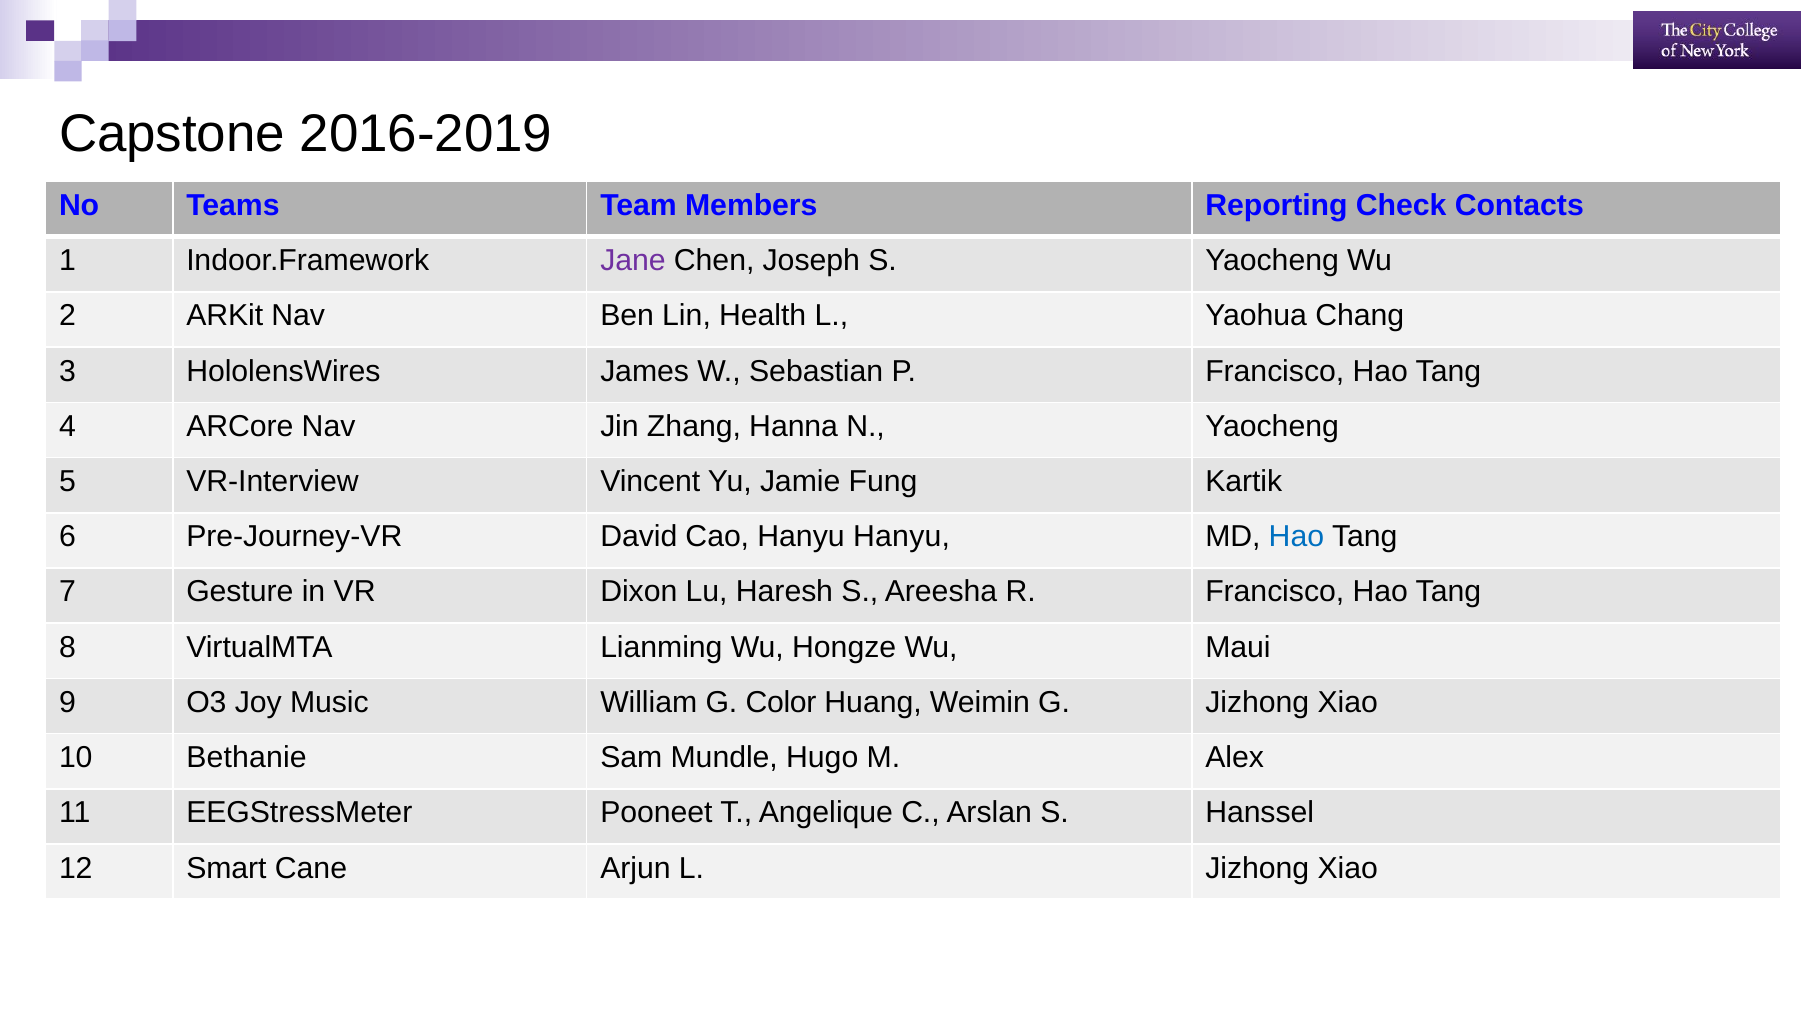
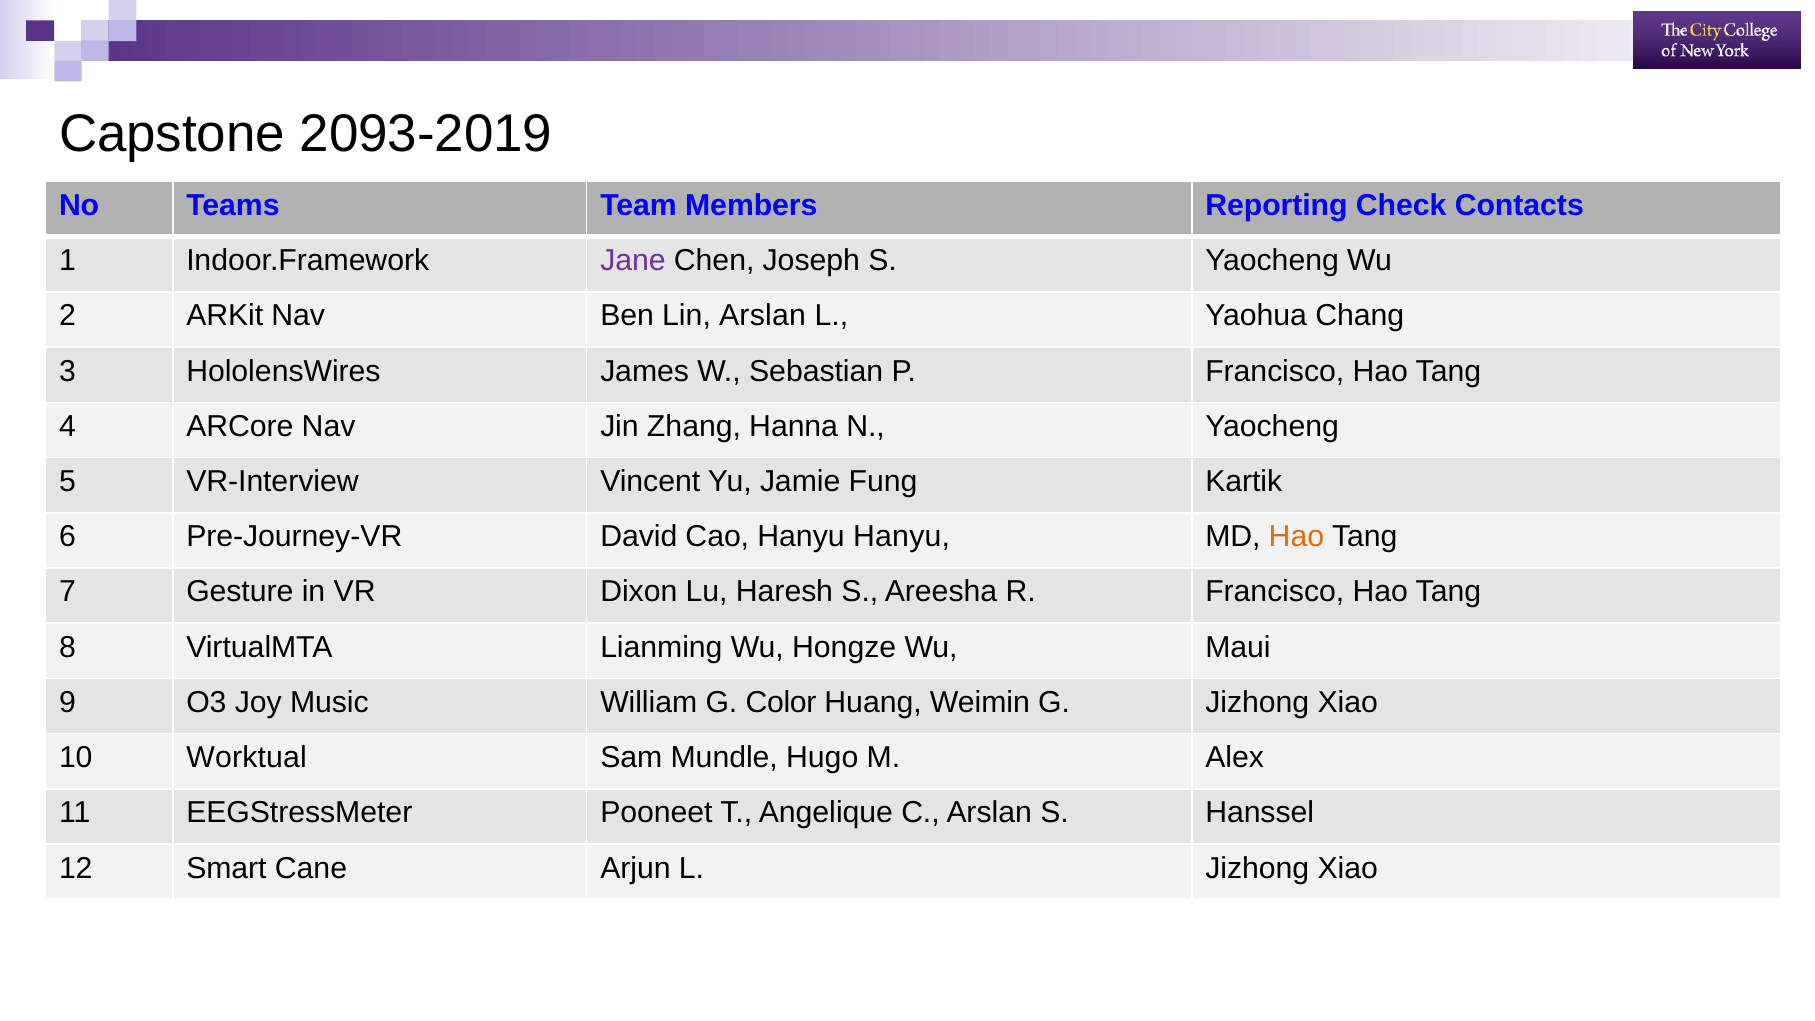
2016-2019: 2016-2019 -> 2093-2019 (426, 134)
Lin Health: Health -> Arslan (763, 316)
Hao colour: blue -> orange (1296, 537)
Bethanie: Bethanie -> Worktual (247, 758)
